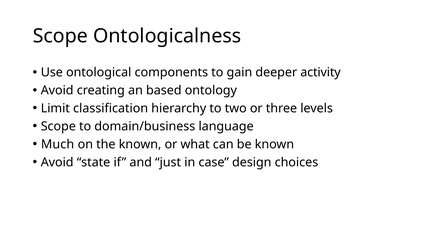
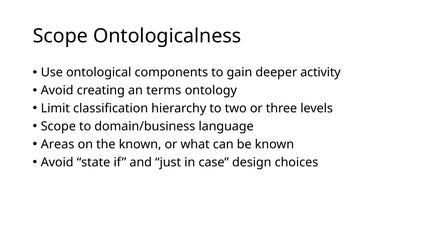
based: based -> terms (164, 91)
Much: Much -> Areas (58, 144)
